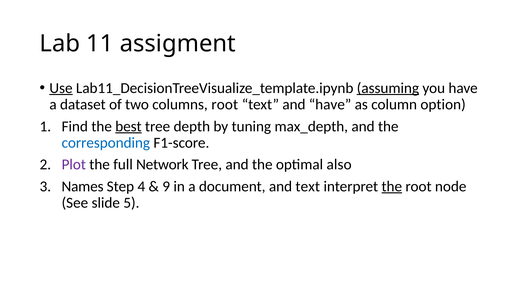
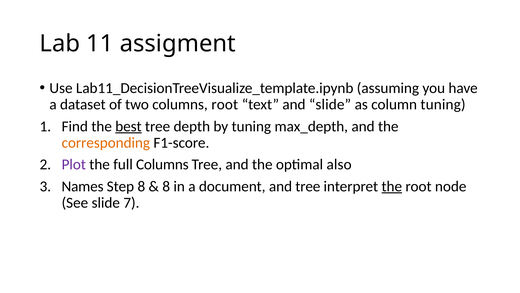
Use underline: present -> none (61, 88)
assuming underline: present -> none (388, 88)
and have: have -> slide (330, 104)
column option: option -> tuning (443, 104)
corresponding colour: blue -> orange (106, 142)
full Network: Network -> Columns (162, 164)
Step 4: 4 -> 8 (141, 186)
9: 9 -> 8 (166, 186)
and text: text -> tree (308, 186)
5: 5 -> 7 (131, 202)
